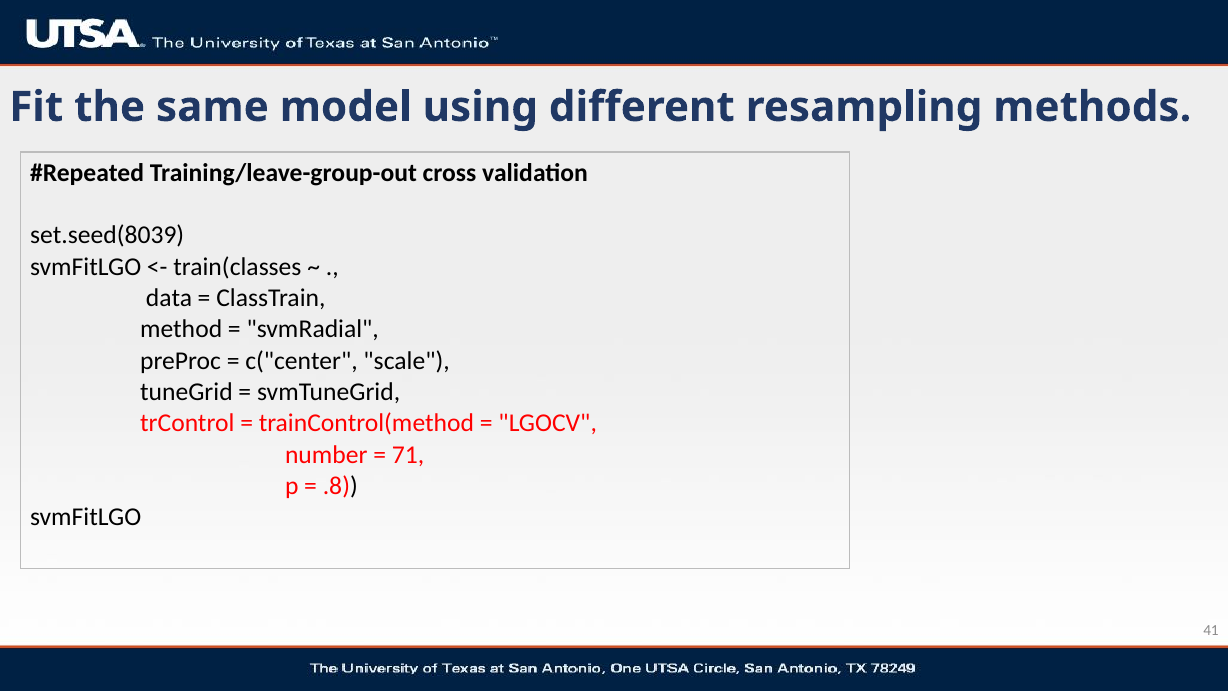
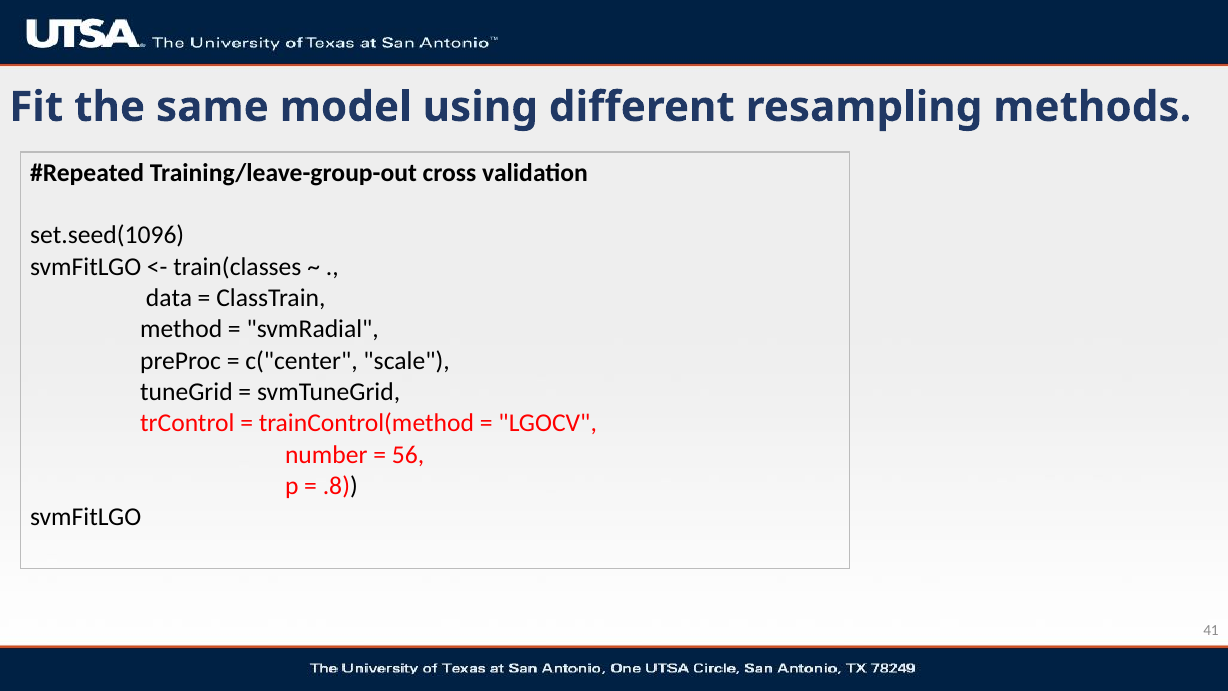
set.seed(8039: set.seed(8039 -> set.seed(1096 (107, 235)
71: 71 -> 56 (408, 454)
